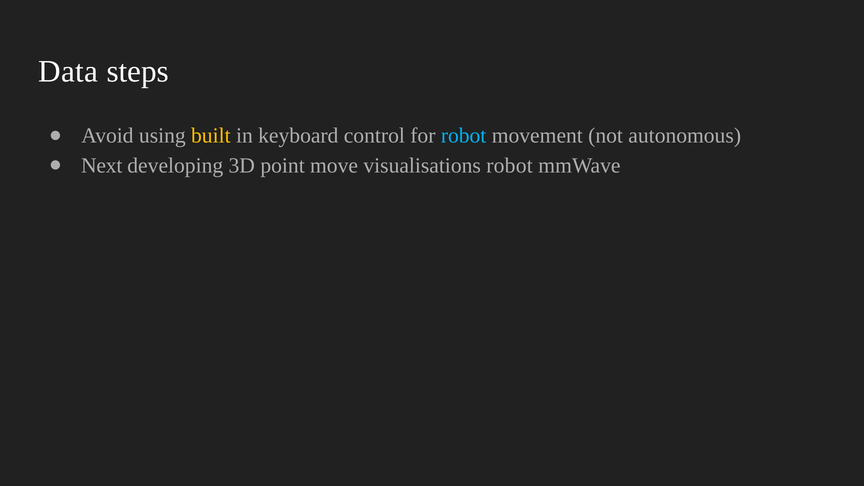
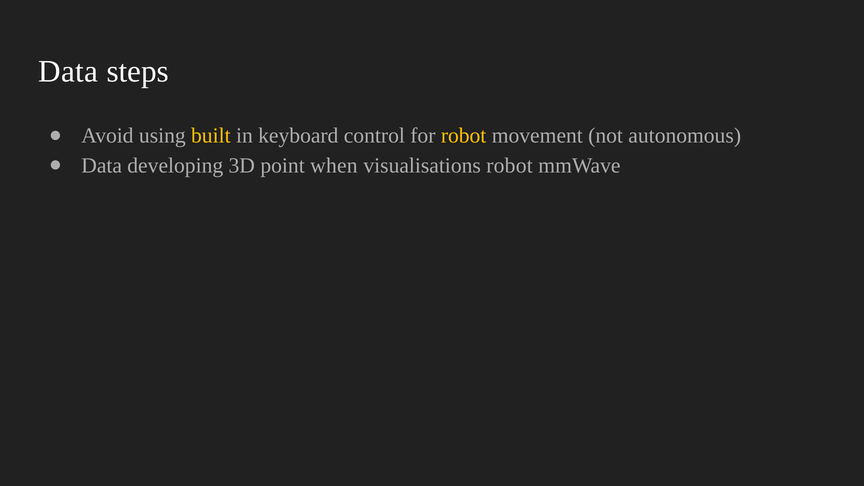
robot colour: light blue -> yellow (464, 136)
Next: Next -> Data (102, 166)
move: move -> when (334, 166)
